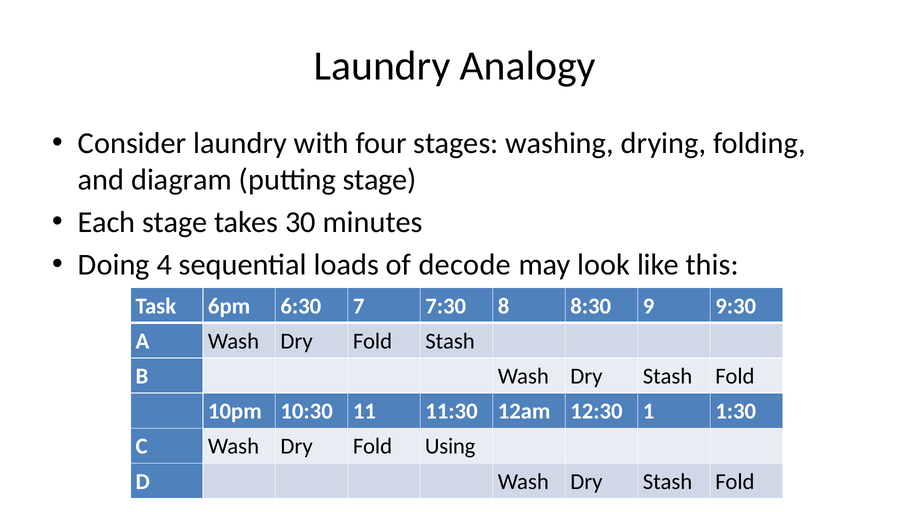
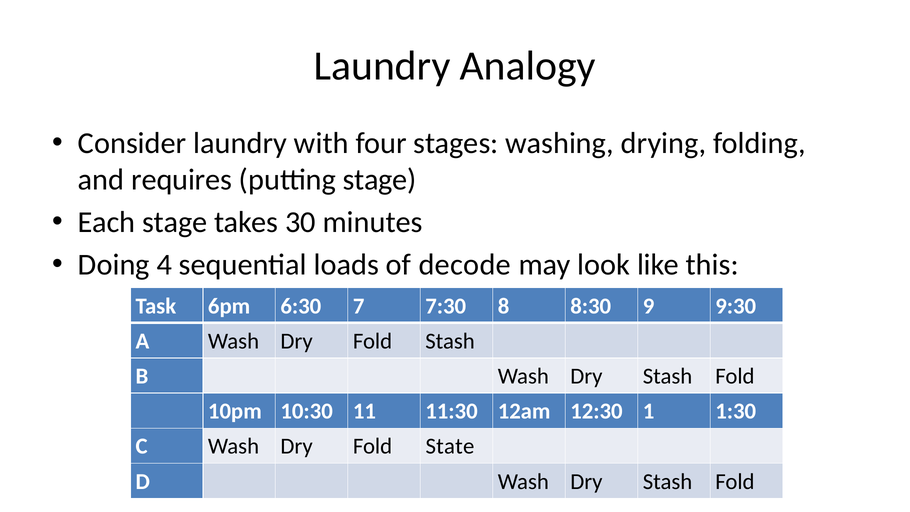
diagram: diagram -> requires (182, 180)
Using: Using -> State (450, 446)
